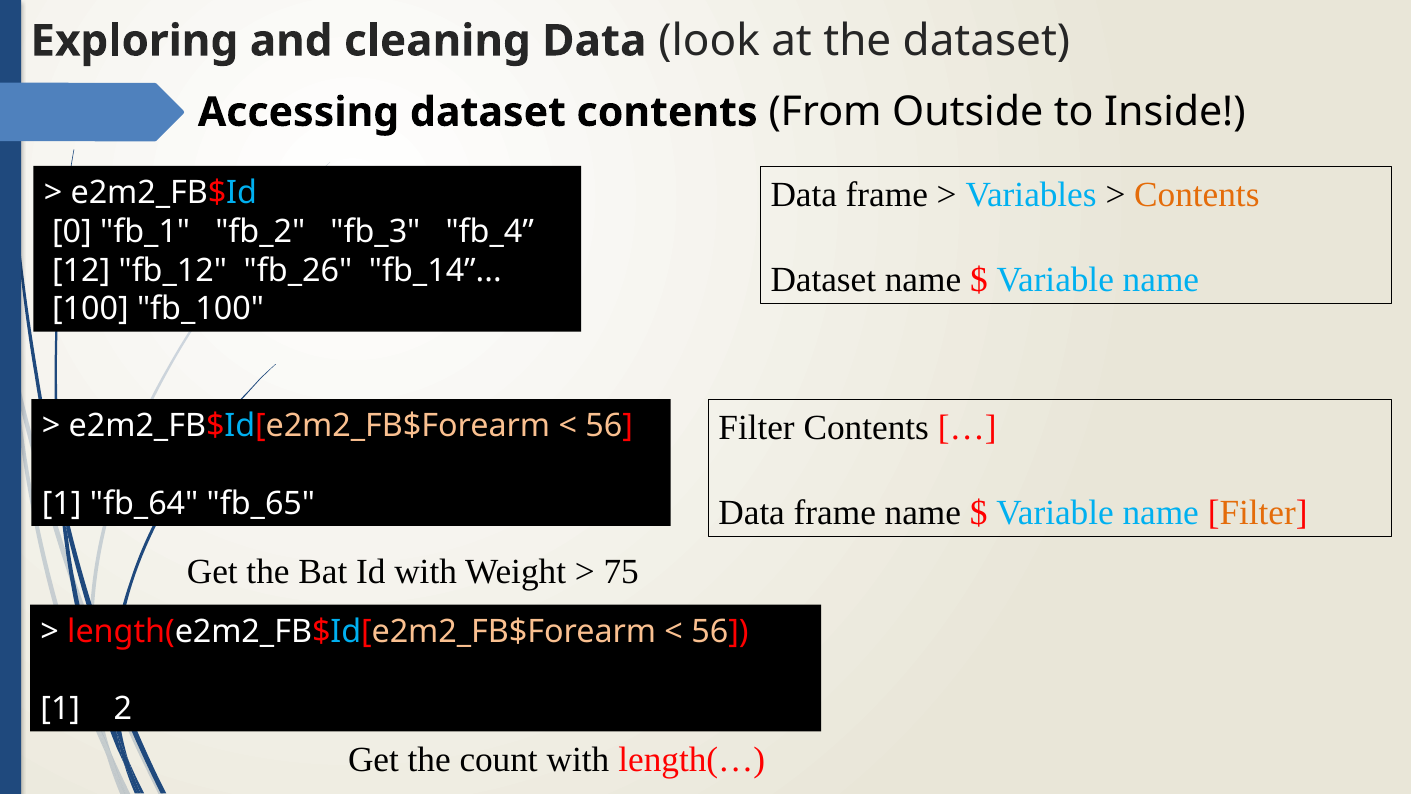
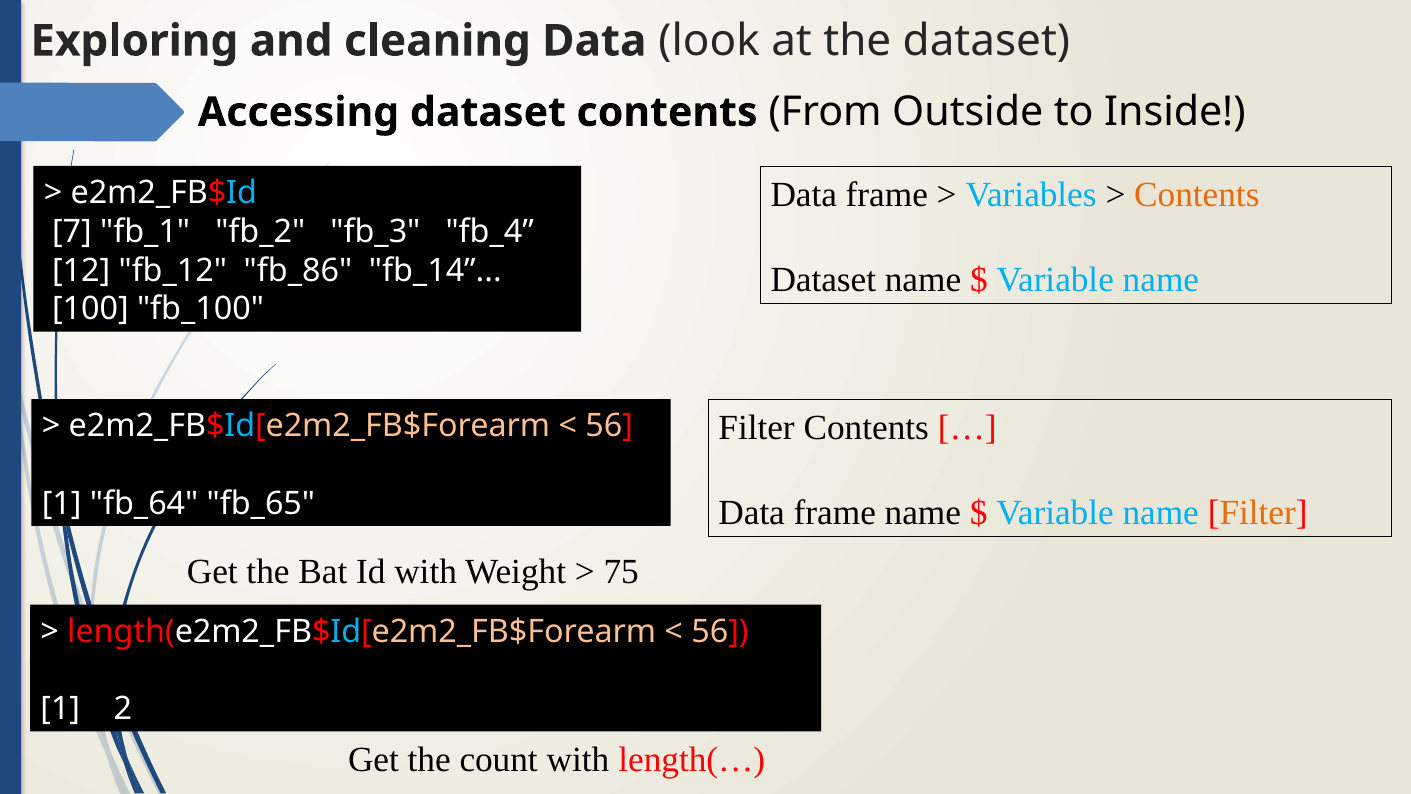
0: 0 -> 7 (72, 232)
fb_26: fb_26 -> fb_86 (298, 270)
